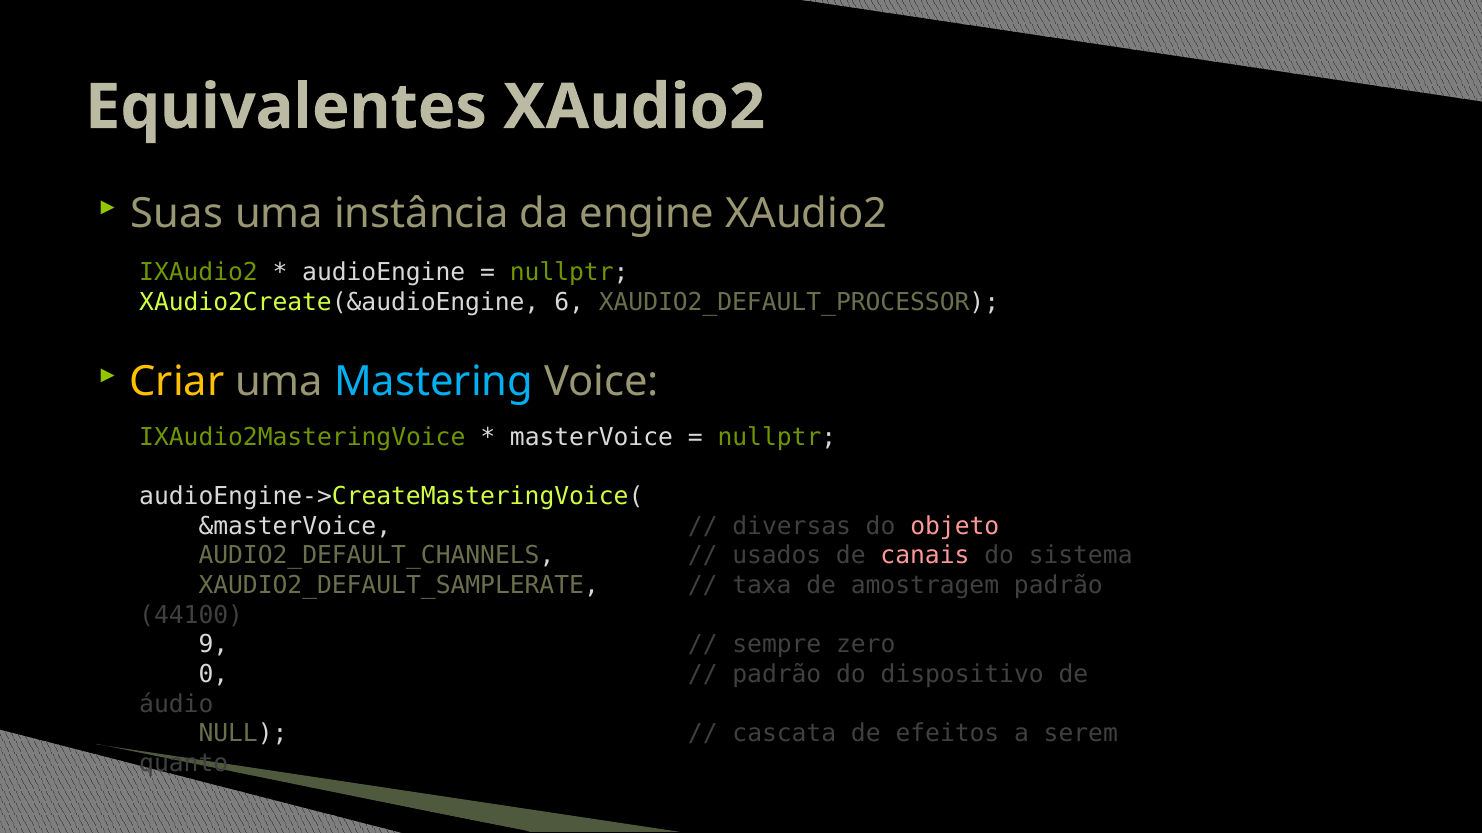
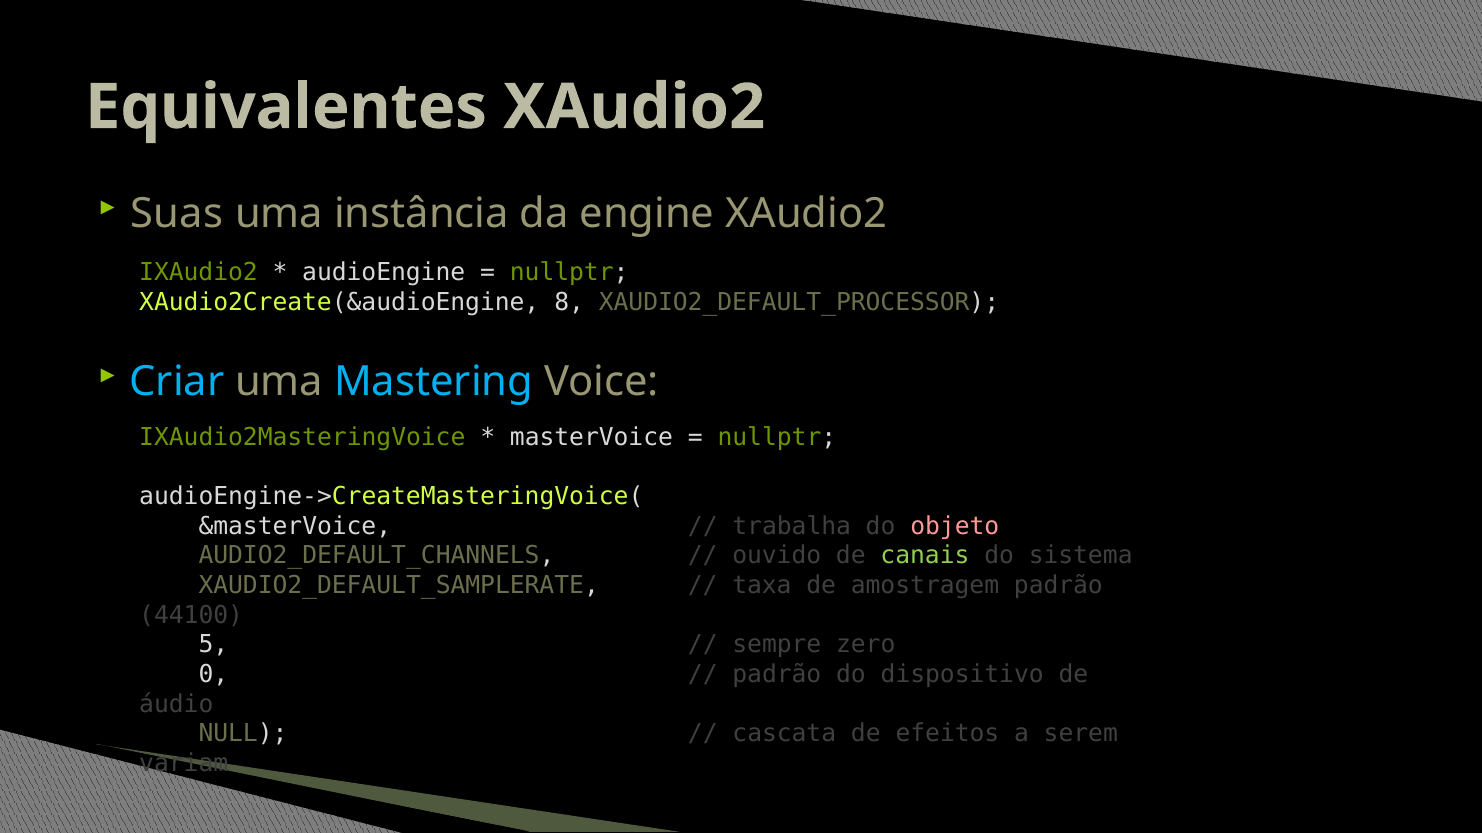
6: 6 -> 8 (569, 302)
Criar colour: yellow -> light blue (177, 382)
diversas: diversas -> trabalha (792, 527)
usados: usados -> ouvido (777, 556)
canais colour: pink -> light green (925, 556)
9: 9 -> 5 (213, 645)
quanto: quanto -> variam (184, 764)
